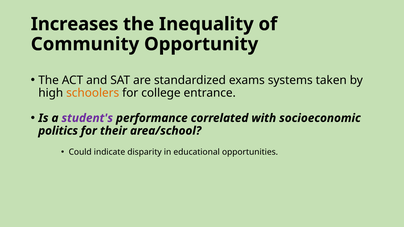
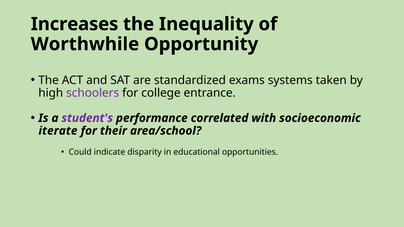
Community: Community -> Worthwhile (85, 44)
schoolers colour: orange -> purple (93, 93)
politics: politics -> iterate (58, 131)
